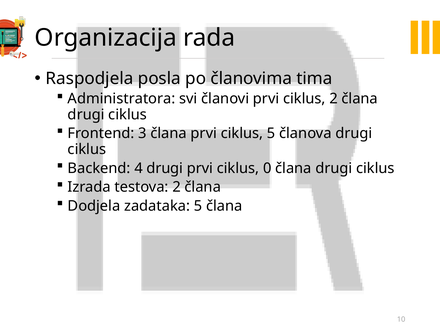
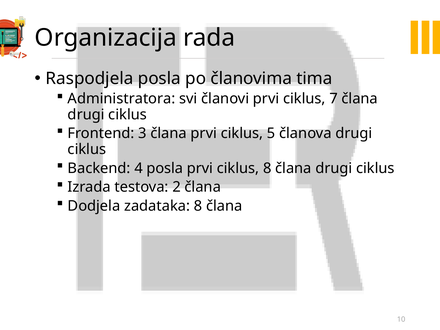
ciklus 2: 2 -> 7 (334, 99)
4 drugi: drugi -> posla (165, 168)
ciklus 0: 0 -> 8 (267, 168)
zadataka 5: 5 -> 8 (198, 206)
